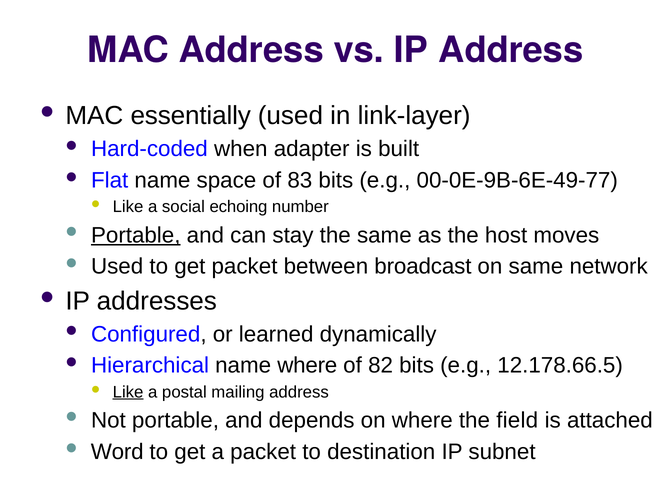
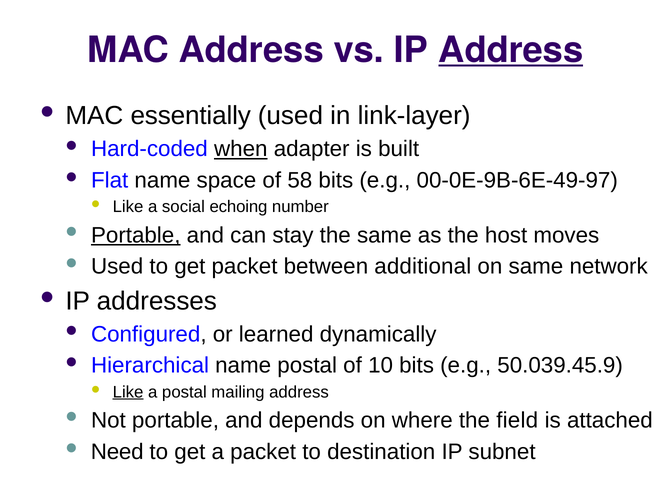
Address underline: none -> present (511, 50)
when underline: none -> present (241, 149)
83: 83 -> 58 (300, 180)
00-0E-9B-6E-49-77: 00-0E-9B-6E-49-77 -> 00-0E-9B-6E-49-97 (517, 180)
broadcast: broadcast -> additional (423, 267)
name where: where -> postal (307, 366)
82: 82 -> 10 (381, 366)
12.178.66.5: 12.178.66.5 -> 50.039.45.9 (560, 366)
Word: Word -> Need (117, 452)
